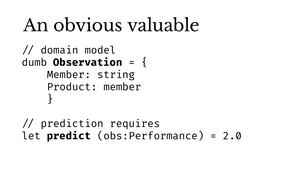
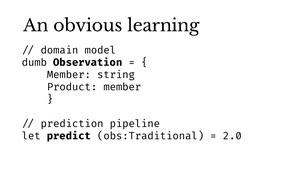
valuable: valuable -> learning (163, 26)
requires: requires -> pipeline (135, 124)
obs:Performance: obs:Performance -> obs:Traditional (151, 136)
